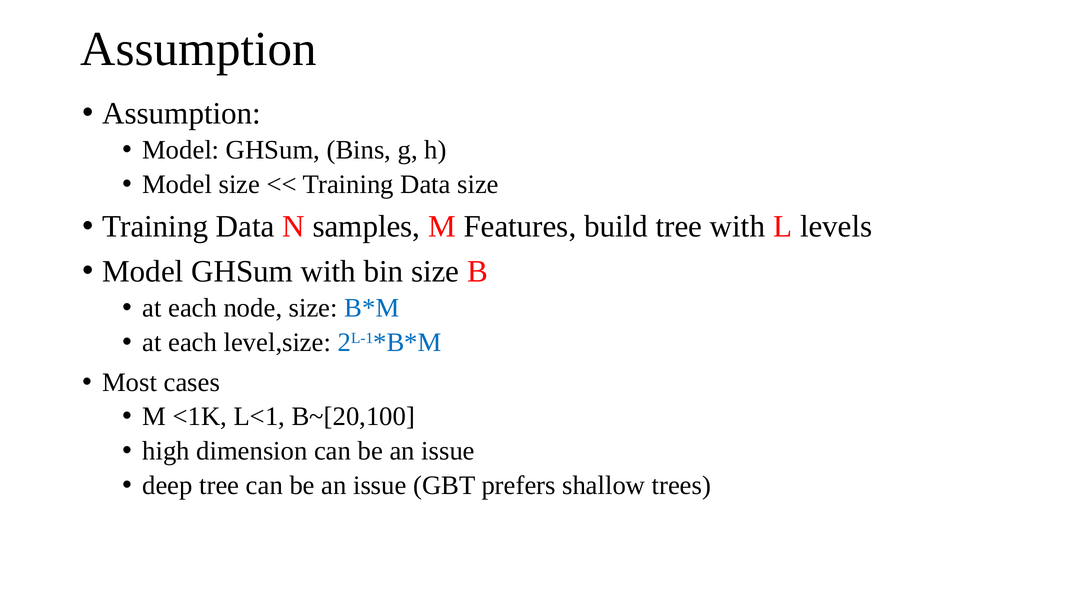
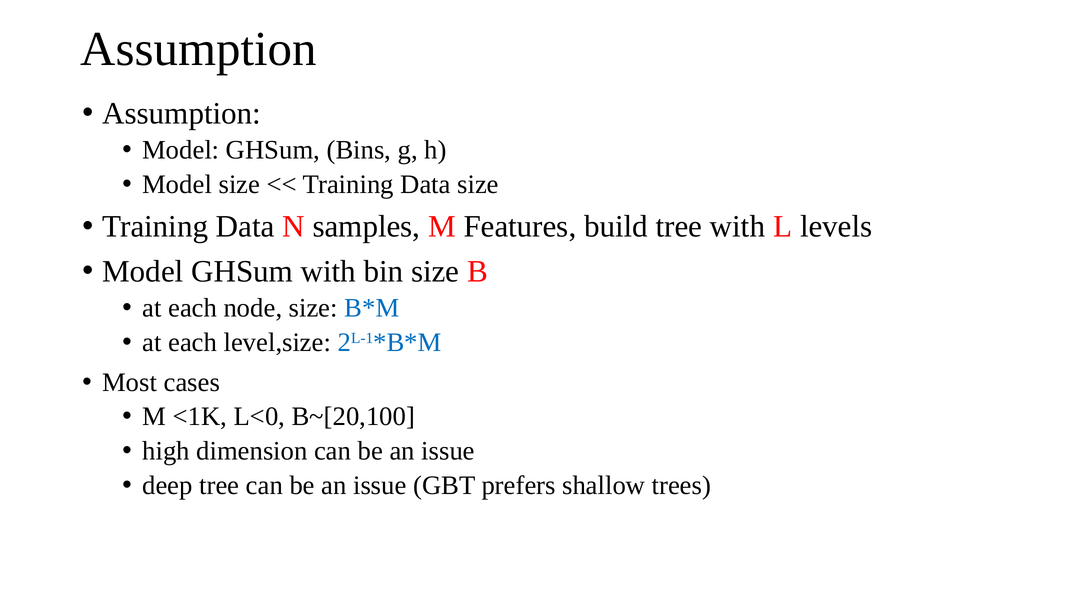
L<1: L<1 -> L<0 (259, 417)
